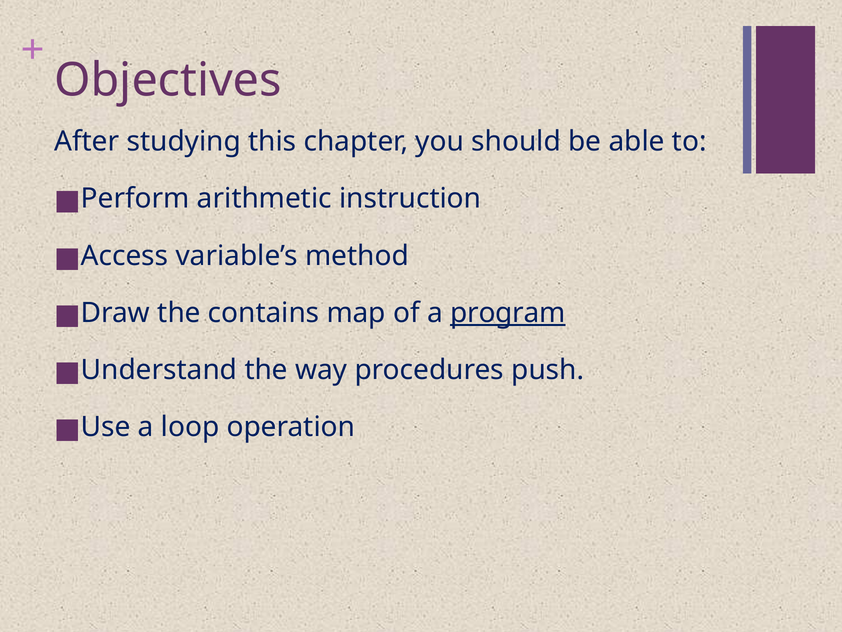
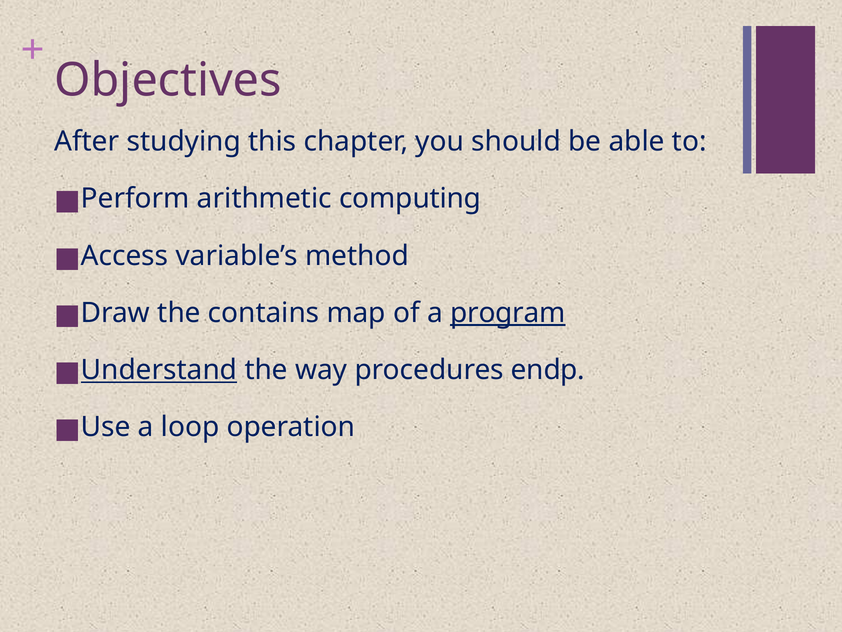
instruction: instruction -> computing (410, 199)
Understand underline: none -> present (159, 370)
push: push -> endp (548, 370)
